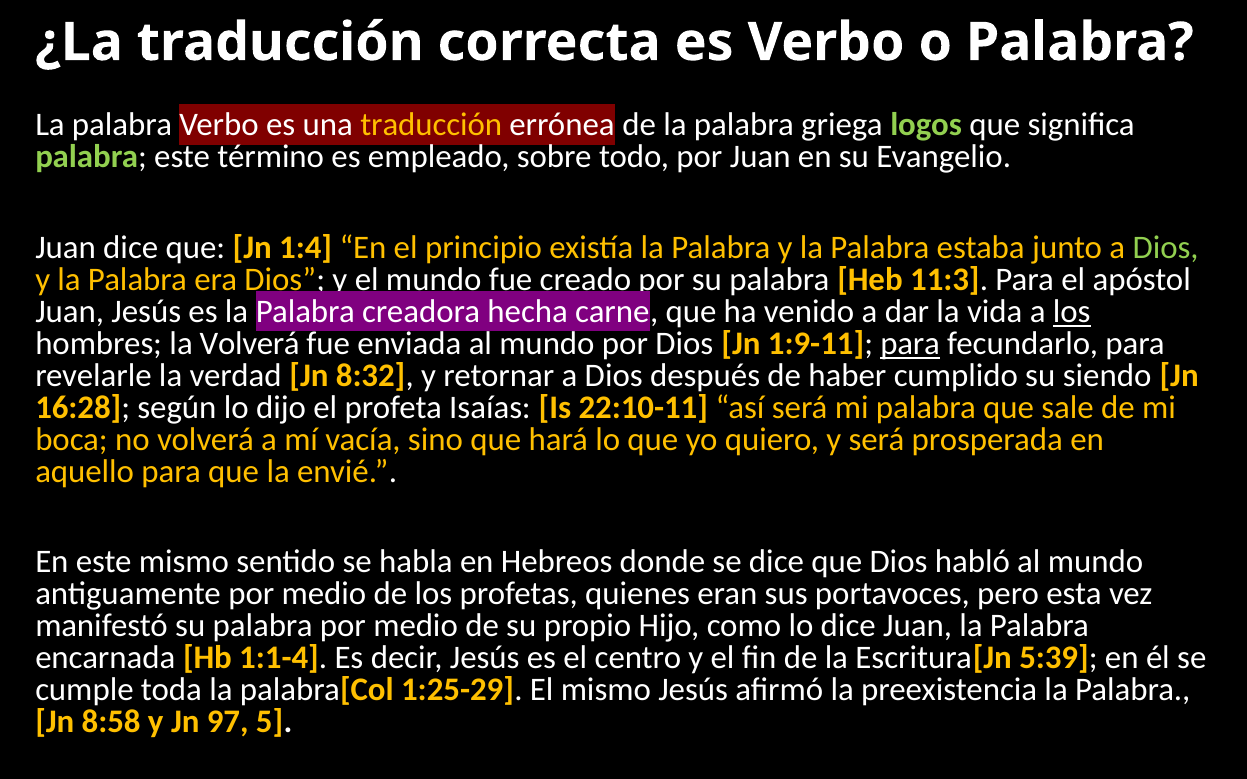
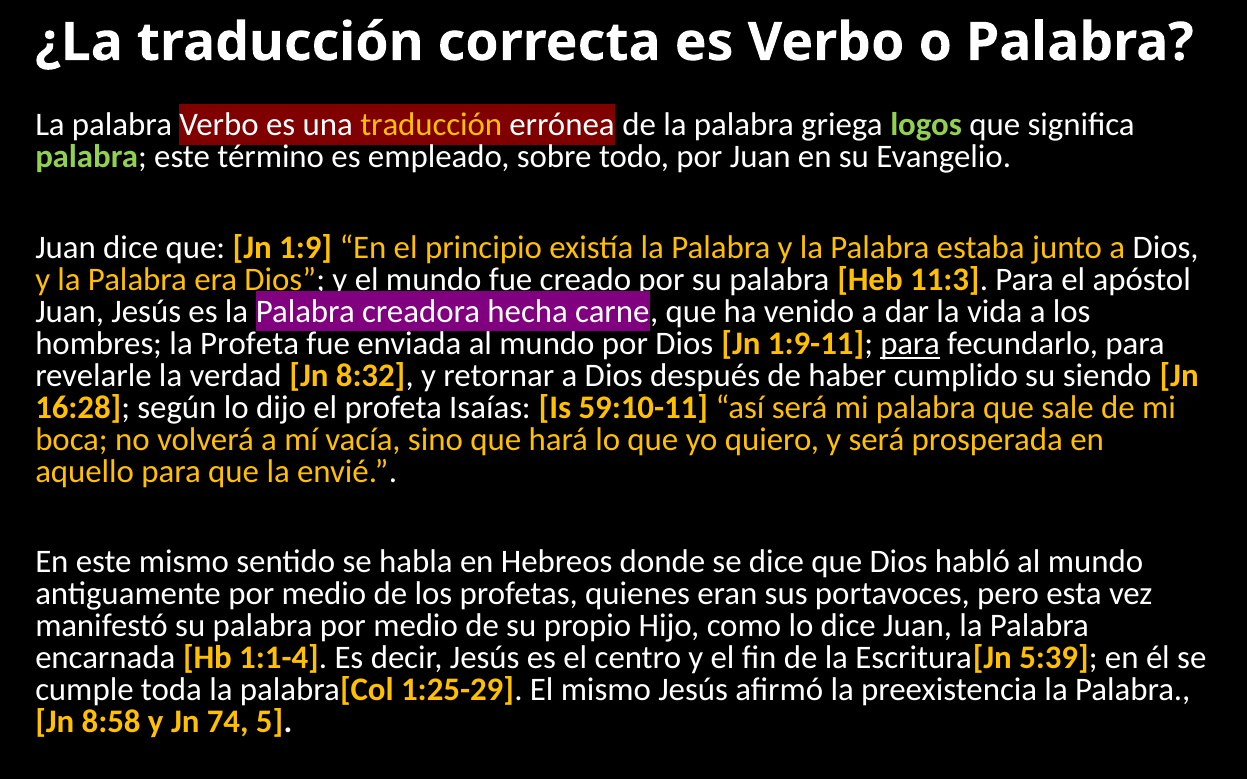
1:4: 1:4 -> 1:9 (306, 248)
Dios colour: light green -> white (1166, 248)
los underline: present -> none (1072, 312)
la Volverá: Volverá -> Profeta (250, 344)
22:10-11: 22:10-11 -> 59:10-11 (643, 408)
97: 97 -> 74 (228, 722)
